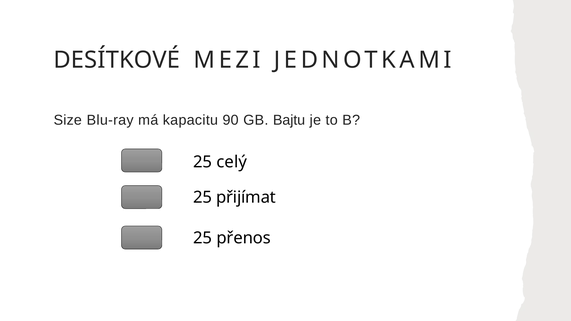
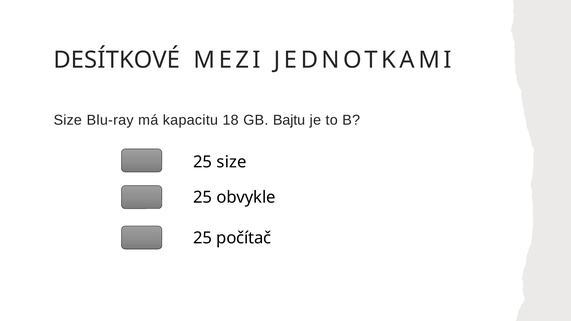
90: 90 -> 18 (231, 120)
25 celý: celý -> size (232, 162)
přijímat: přijímat -> obvykle (246, 198)
přenos: přenos -> počítač (244, 238)
